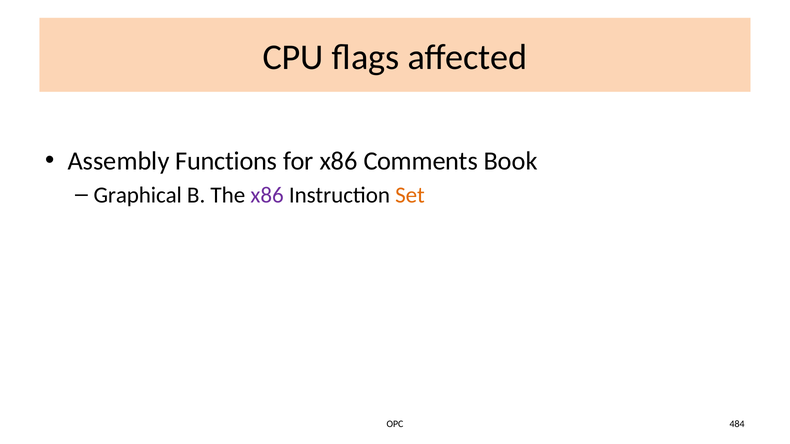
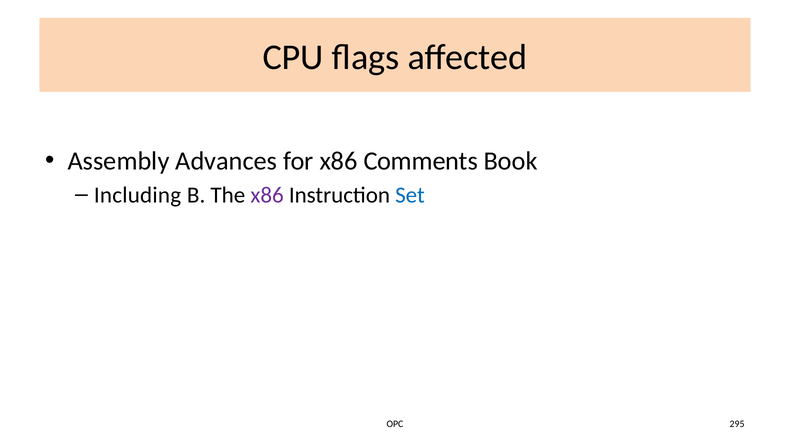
Functions: Functions -> Advances (226, 161)
Graphical: Graphical -> Including (138, 195)
Set colour: orange -> blue (410, 195)
484: 484 -> 295 (737, 424)
